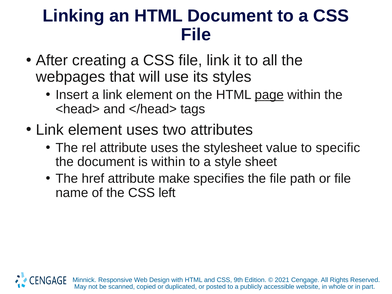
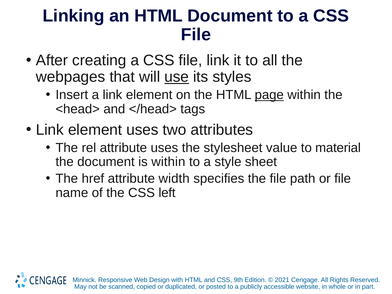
use underline: none -> present (177, 77)
specific: specific -> material (338, 148)
make: make -> width (174, 179)
